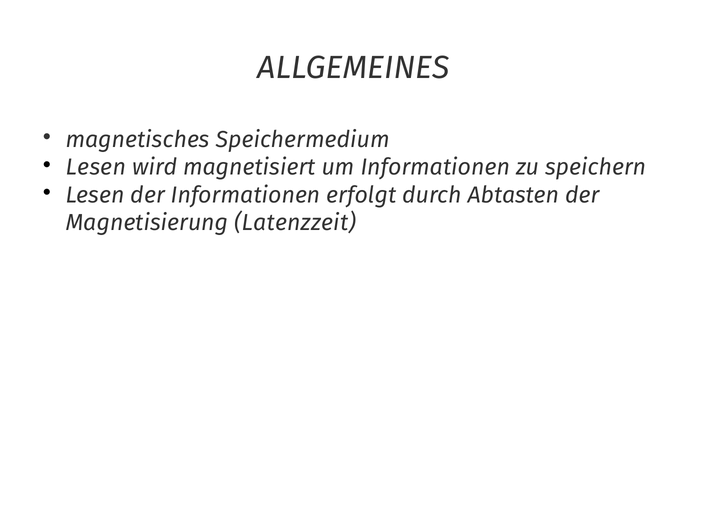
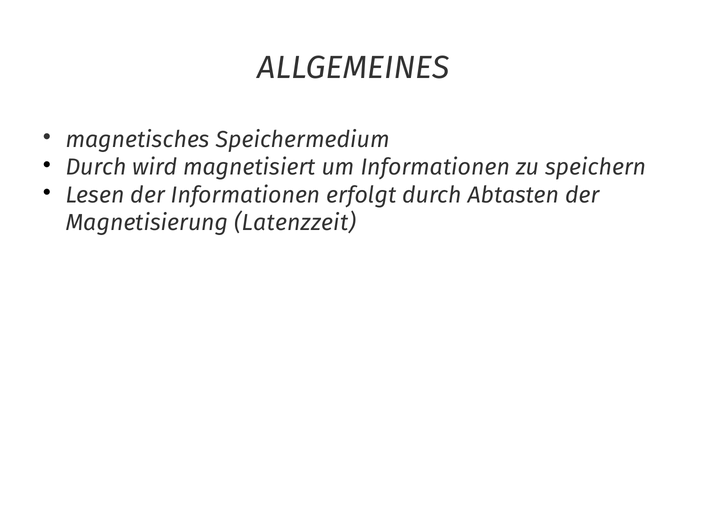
Lesen: Lesen -> Durch (96, 167)
